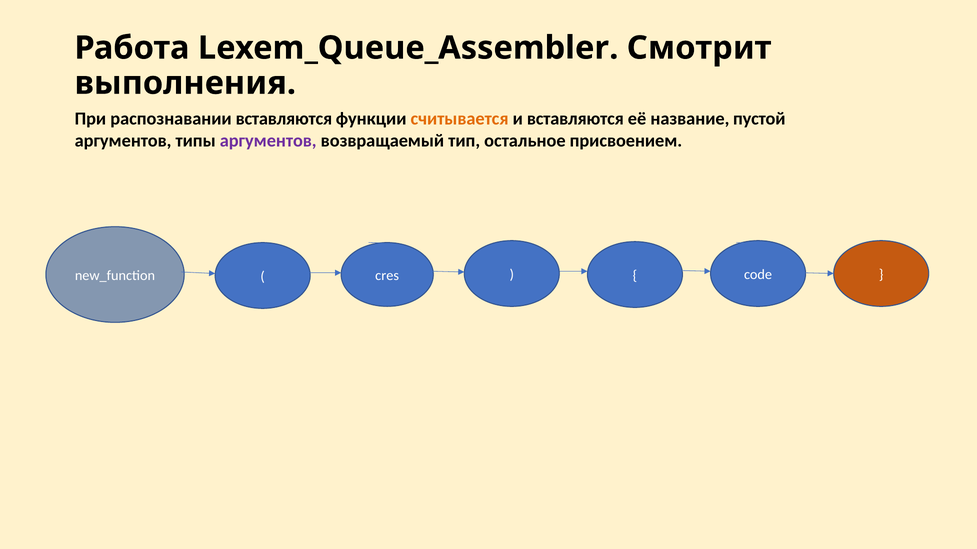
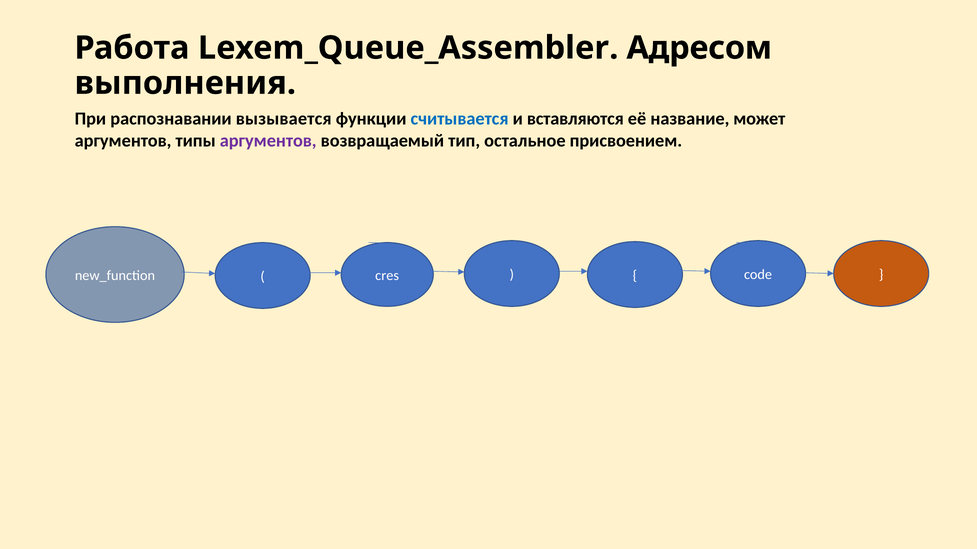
Смотрит: Смотрит -> Адресом (699, 48)
распознавании вставляются: вставляются -> вызывается (284, 119)
считывается colour: orange -> blue (460, 119)
пустой: пустой -> может (759, 119)
